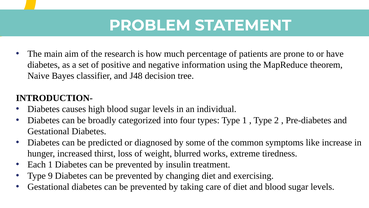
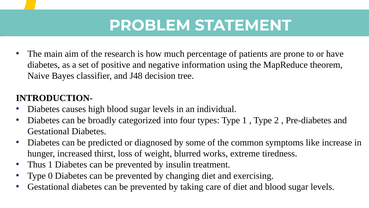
Each: Each -> Thus (37, 164)
9: 9 -> 0 (50, 175)
